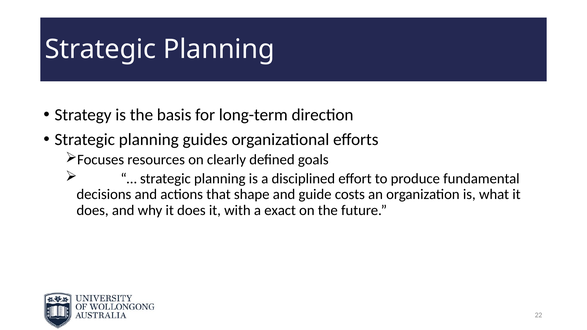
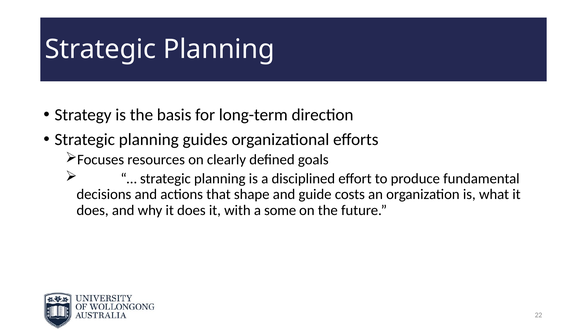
exact: exact -> some (280, 210)
